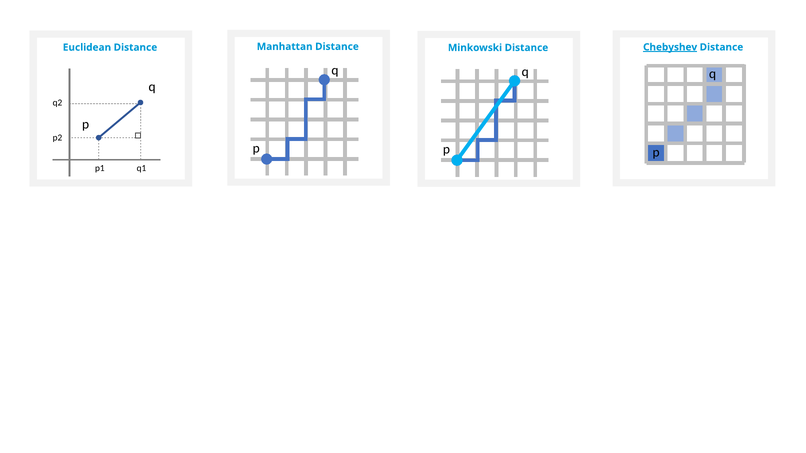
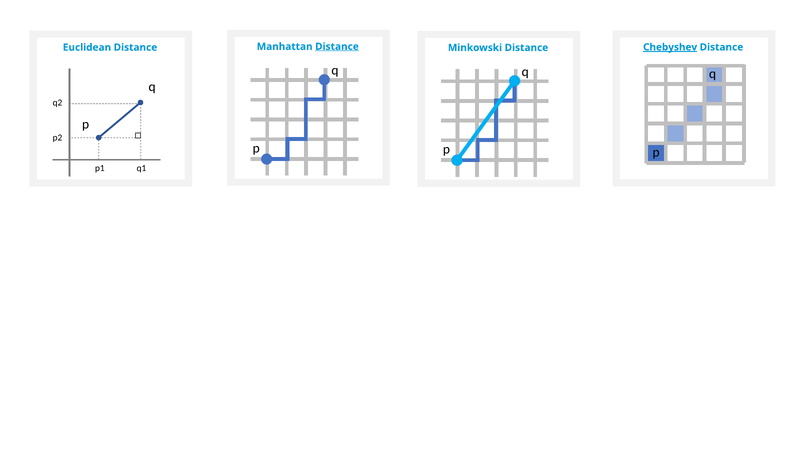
Distance underline: none -> present (337, 47)
